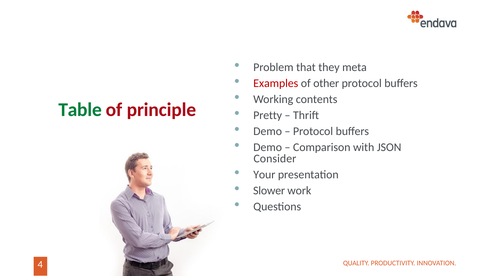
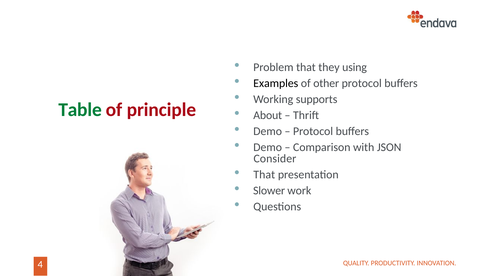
meta: meta -> using (355, 67)
Examples colour: red -> black (276, 83)
contents: contents -> supports (317, 99)
Pretty: Pretty -> About (268, 115)
Your: Your -> That (264, 175)
